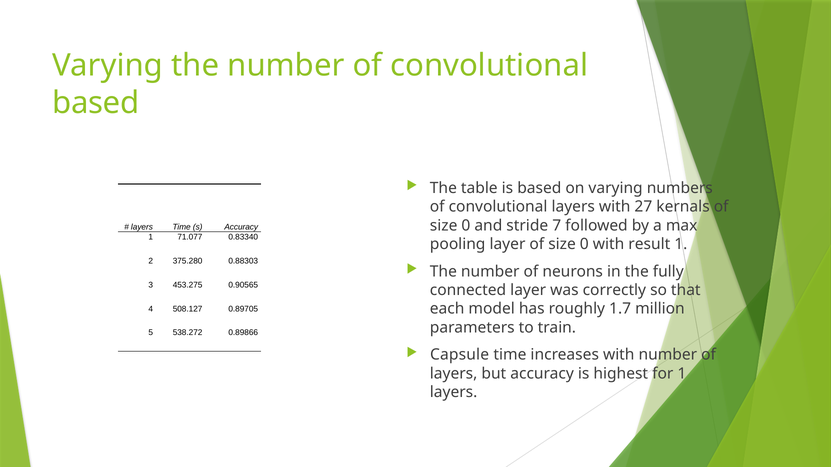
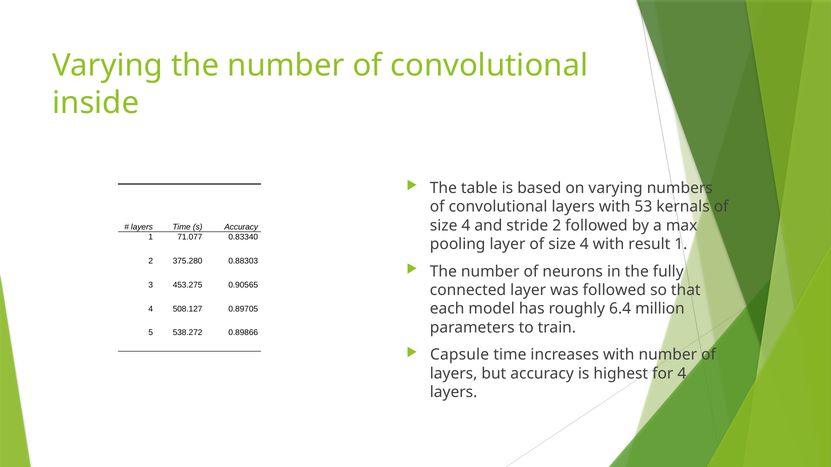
based: based -> inside (96, 103)
27: 27 -> 53 (643, 207)
0: 0 -> 4 (466, 226)
stride 7: 7 -> 2 (557, 226)
layer of size 0: 0 -> 4 (584, 244)
was correctly: correctly -> followed (614, 290)
1.7: 1.7 -> 6.4 (620, 309)
for 1: 1 -> 4 (682, 374)
